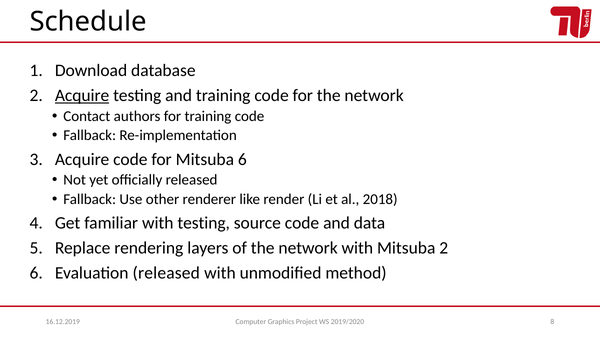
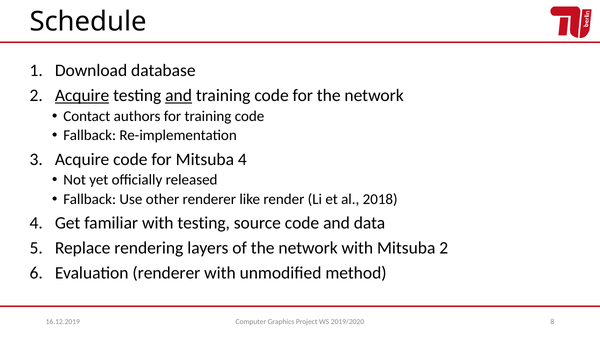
and underline: none -> present (179, 96)
Mitsuba 6: 6 -> 4 (242, 159)
Evaluation released: released -> renderer (166, 273)
